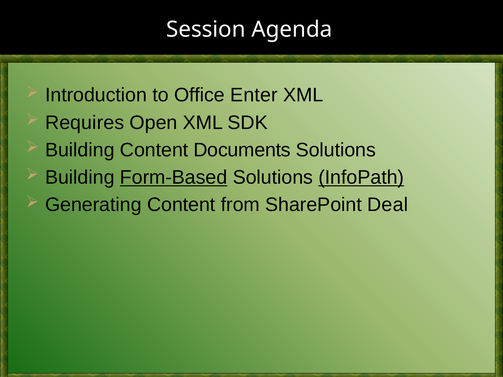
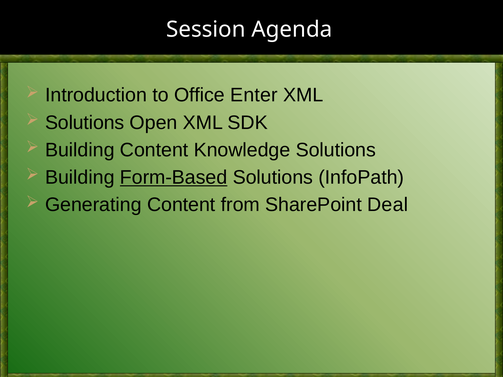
Requires: Requires -> Solutions (85, 123)
Documents: Documents -> Knowledge (242, 150)
InfoPath underline: present -> none (361, 177)
